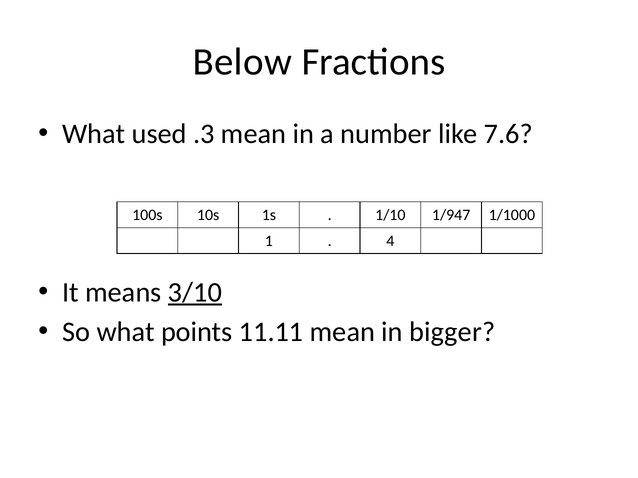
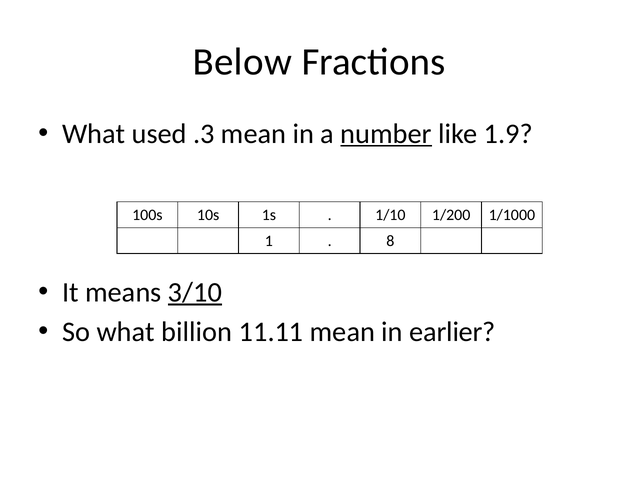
number underline: none -> present (386, 134)
7.6: 7.6 -> 1.9 (508, 134)
1/947: 1/947 -> 1/200 (451, 215)
4: 4 -> 8 (390, 241)
points: points -> billion (197, 332)
bigger: bigger -> earlier (452, 332)
